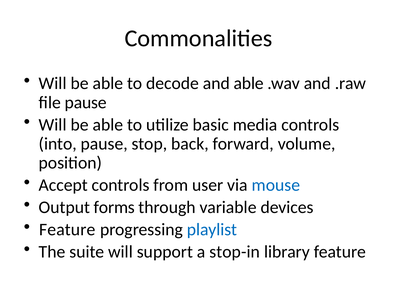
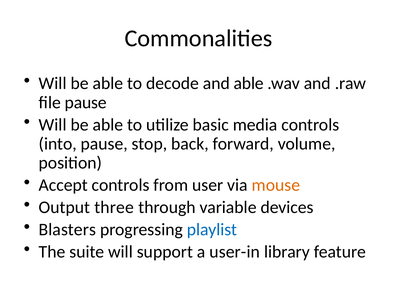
mouse colour: blue -> orange (276, 185)
forms: forms -> three (114, 207)
Feature: Feature -> Blasters (67, 229)
stop-in: stop-in -> user-in (235, 252)
